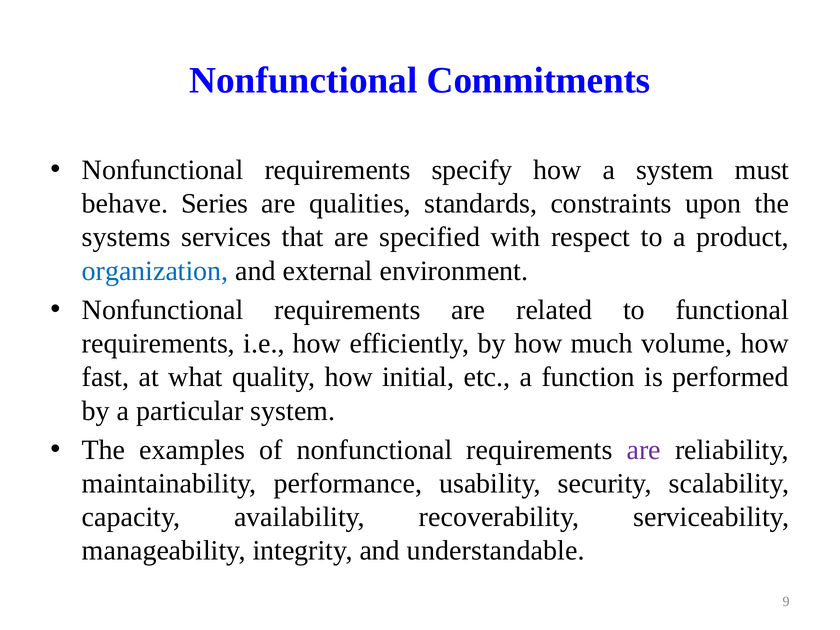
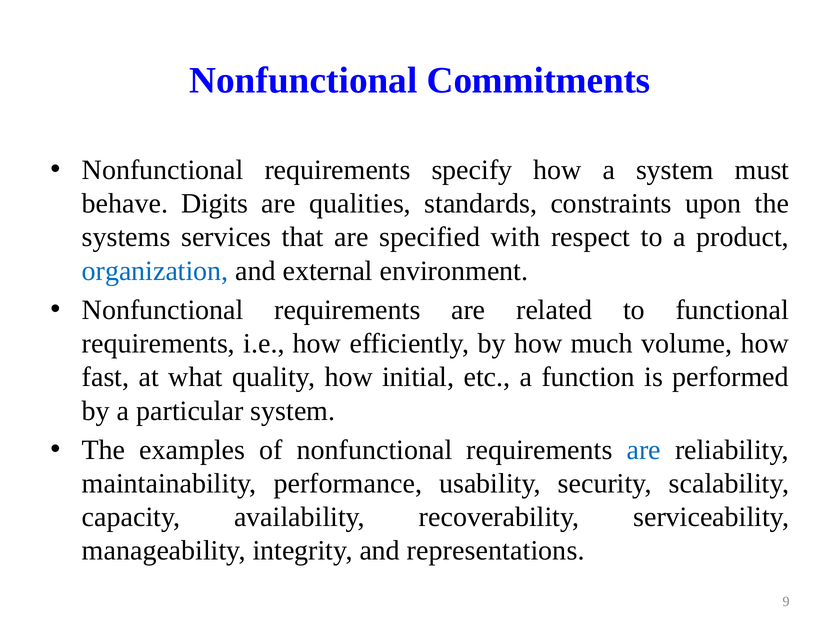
Series: Series -> Digits (215, 204)
are colour: purple -> blue (644, 450)
understandable: understandable -> representations (496, 551)
